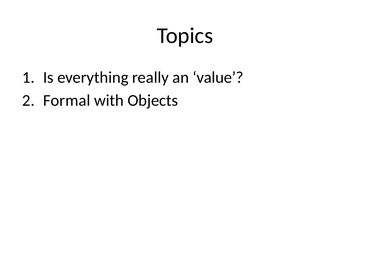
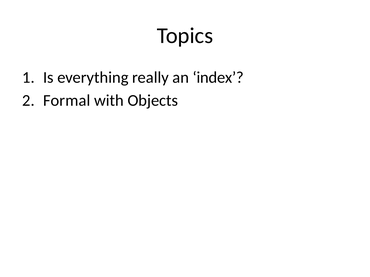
value: value -> index (218, 78)
